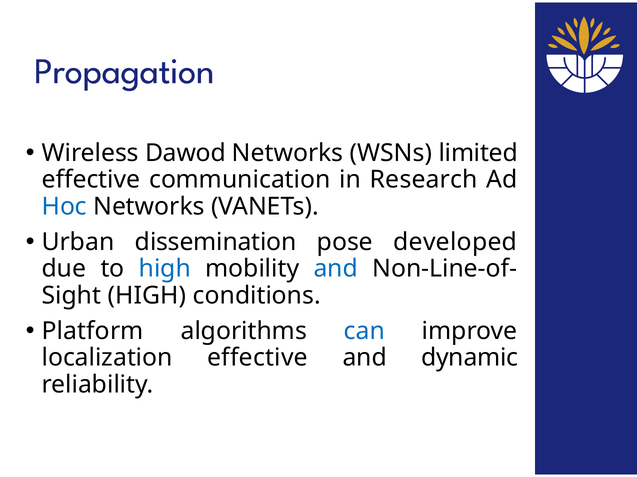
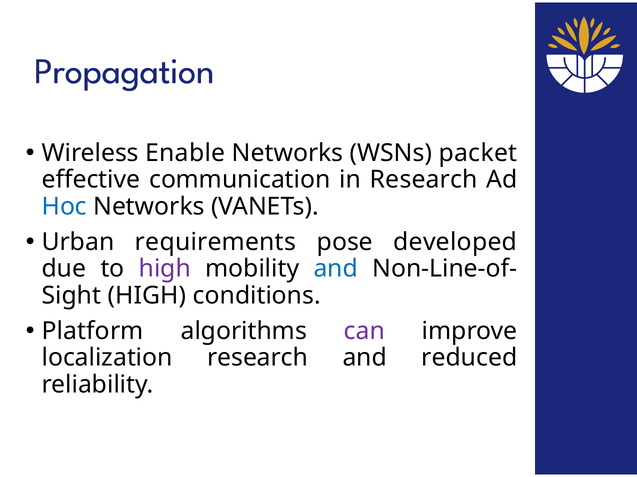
Dawod: Dawod -> Enable (185, 153)
limited: limited -> packet (478, 153)
dissemination: dissemination -> requirements (216, 242)
high colour: blue -> purple (165, 269)
can colour: blue -> purple (364, 332)
localization effective: effective -> research (258, 358)
dynamic: dynamic -> reduced (469, 358)
